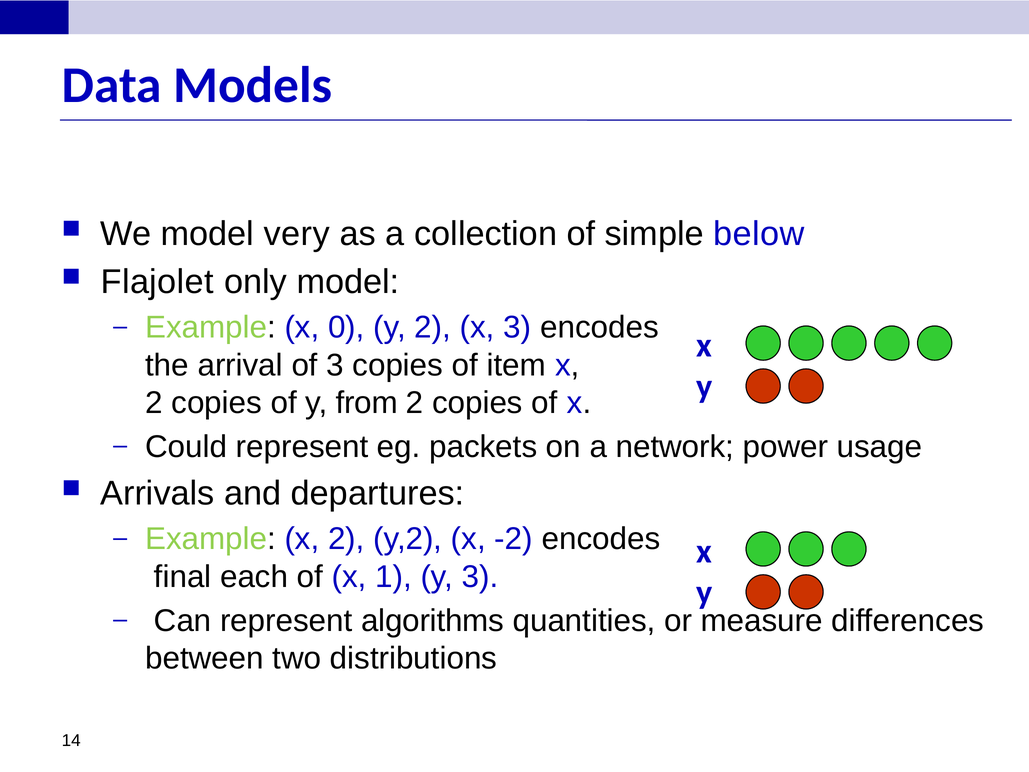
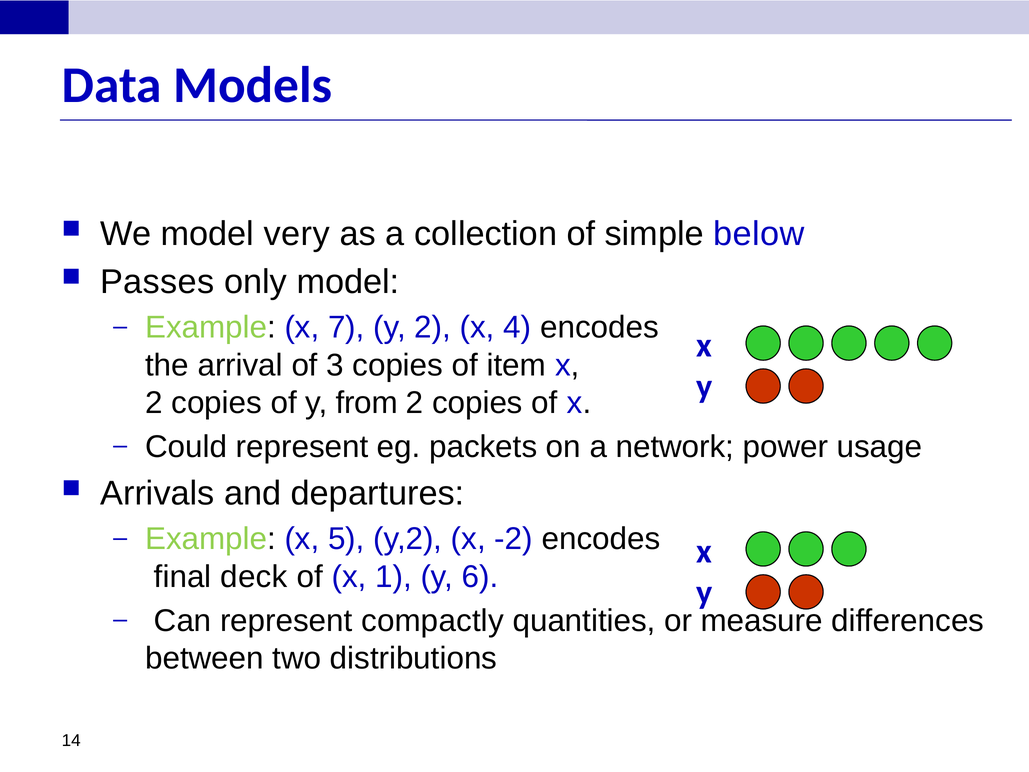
Flajolet: Flajolet -> Passes (157, 282)
0: 0 -> 7 (346, 327)
x 3: 3 -> 4 (517, 327)
Example x 2: 2 -> 5 (346, 539)
each: each -> deck (254, 577)
y 3: 3 -> 6 (480, 577)
algorithms: algorithms -> compactly (432, 621)
